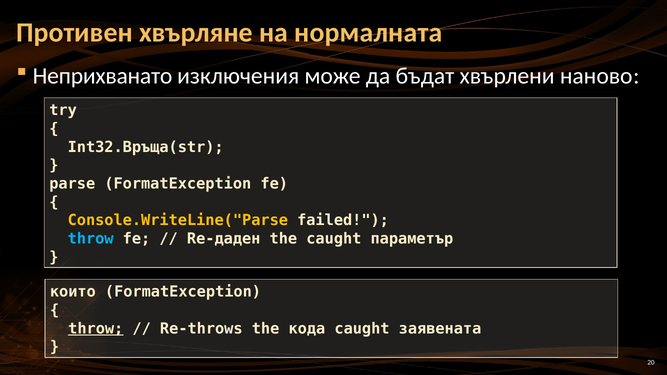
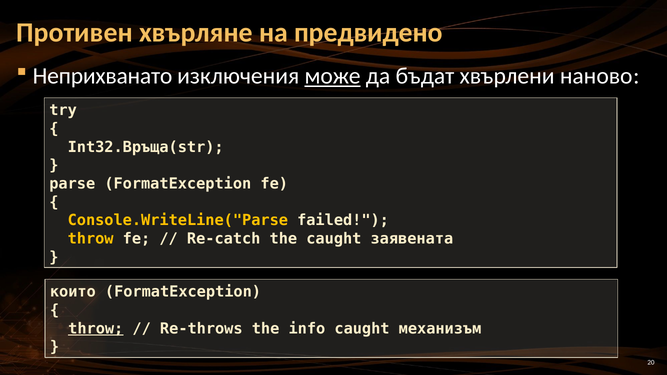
нормалната: нормалната -> предвидено (368, 32)
може underline: none -> present (333, 76)
throw colour: light blue -> yellow (91, 239)
Re-даден: Re-даден -> Re-catch (224, 239)
параметър: параметър -> заявената (412, 239)
кода: кода -> info (307, 329)
заявената: заявената -> механизъм (440, 329)
